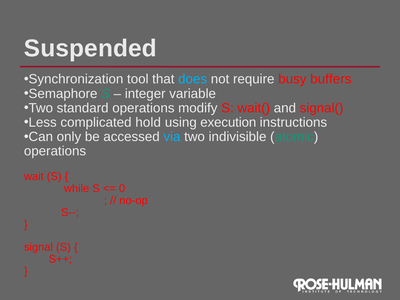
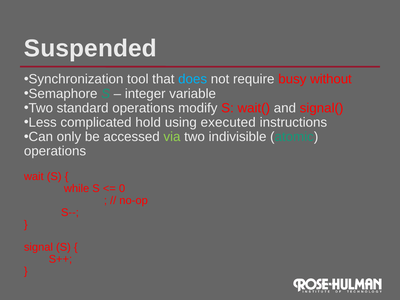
buffers: buffers -> without (331, 79)
execution: execution -> executed (228, 122)
via colour: light blue -> light green (172, 137)
